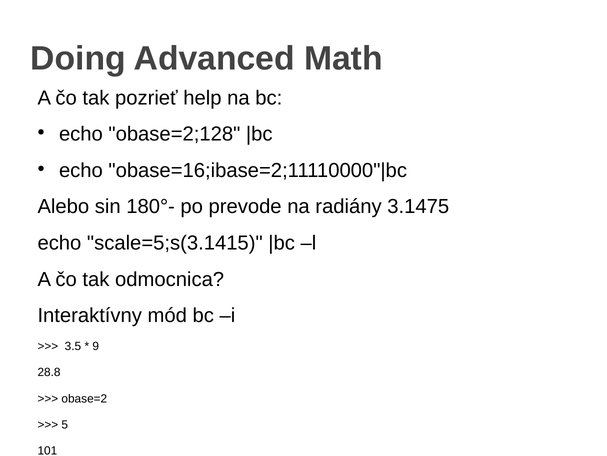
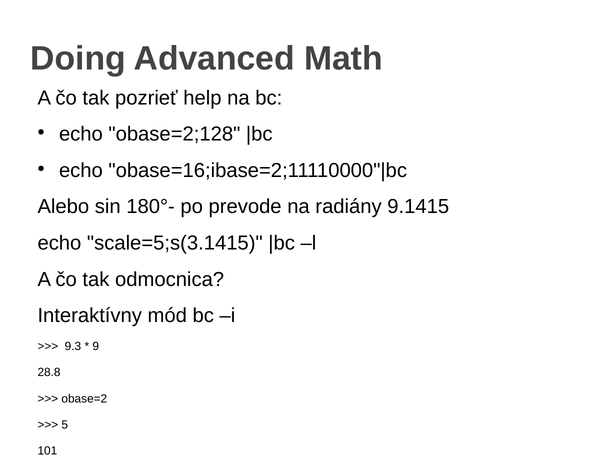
3.1475: 3.1475 -> 9.1415 (418, 206)
3.5: 3.5 -> 9.3 (73, 346)
